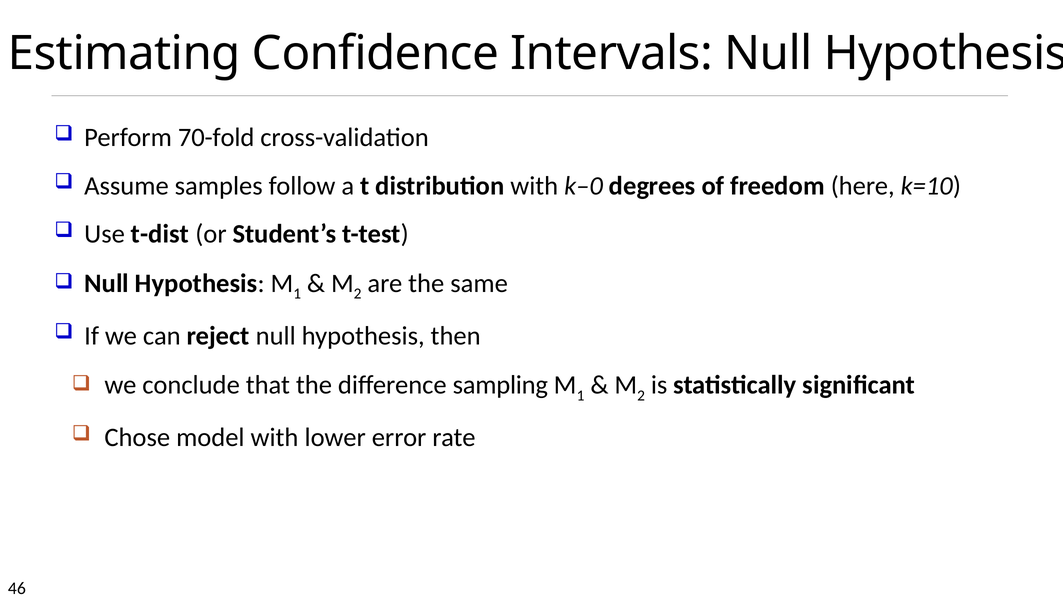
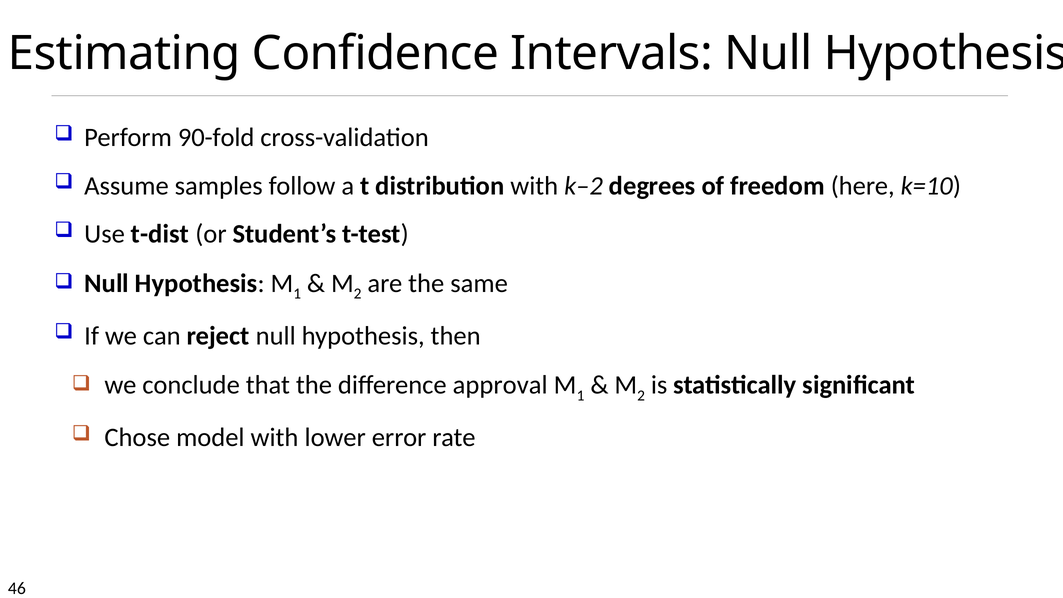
70-fold: 70-fold -> 90-fold (216, 138)
k–0: k–0 -> k–2 (584, 186)
sampling: sampling -> approval (500, 385)
